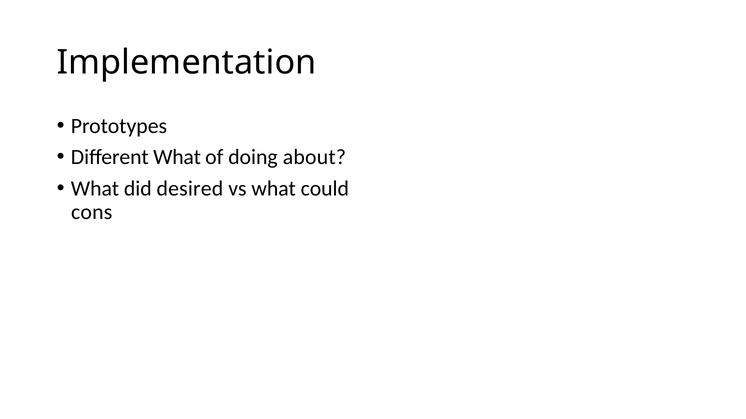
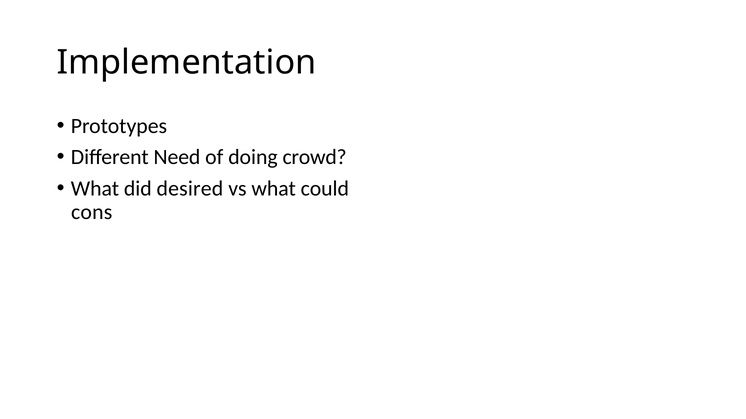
Different What: What -> Need (177, 157)
about: about -> crowd (315, 157)
